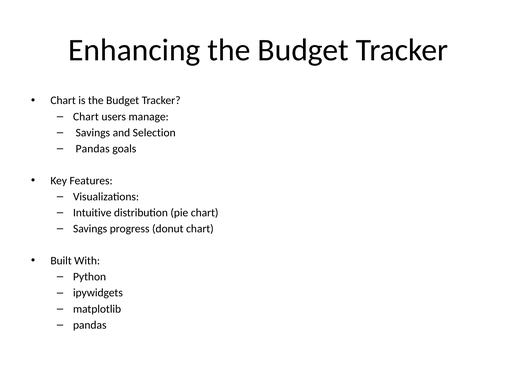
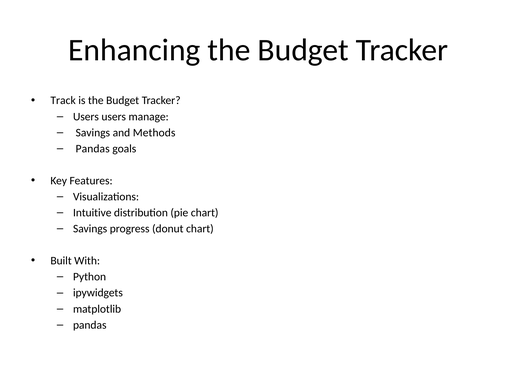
Chart: Chart -> Track (63, 101)
Chart: Chart -> Users (86, 117)
Selection: Selection -> Methods (154, 133)
